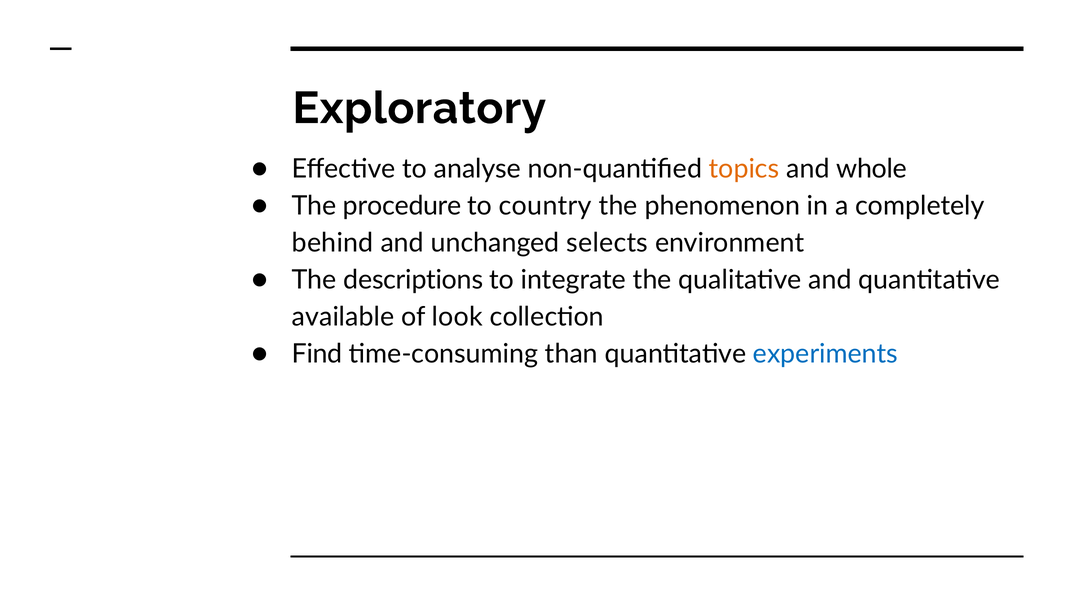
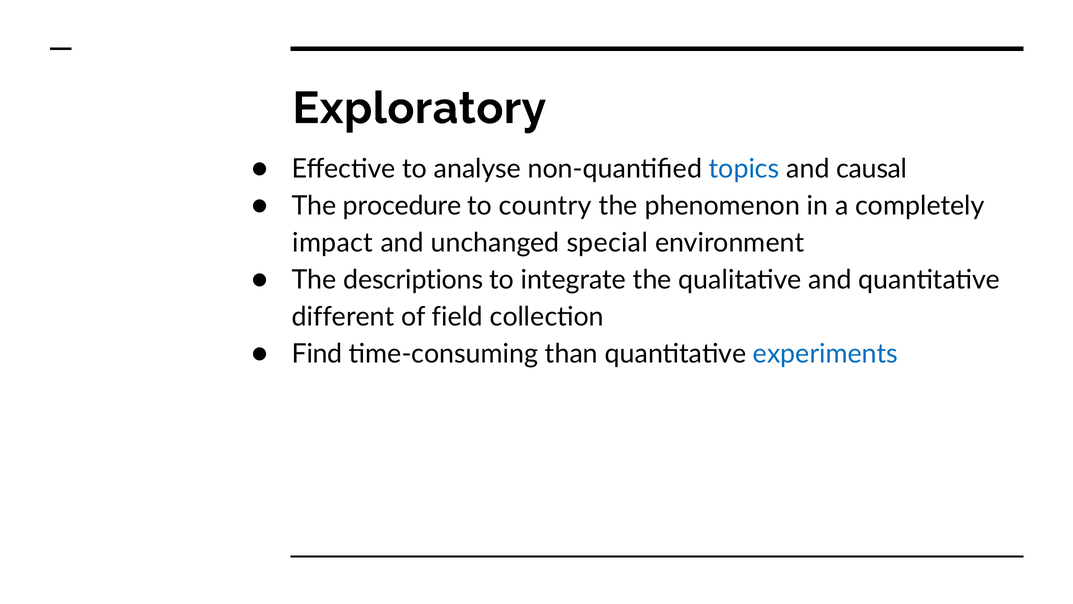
topics colour: orange -> blue (744, 169)
whole: whole -> causal (872, 169)
behind: behind -> impact (333, 243)
selects: selects -> special (607, 243)
available: available -> different (343, 317)
look: look -> field (457, 317)
